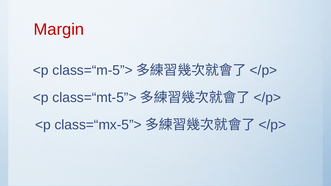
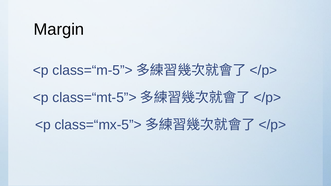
Margin colour: red -> black (59, 30)
